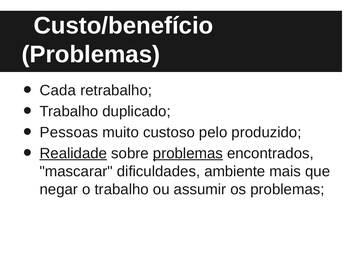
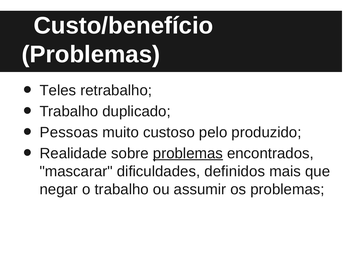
Cada: Cada -> Teles (58, 90)
Realidade underline: present -> none (73, 153)
ambiente: ambiente -> definidos (235, 171)
